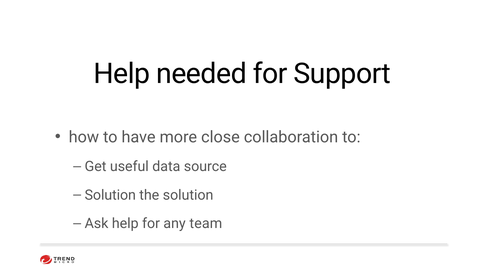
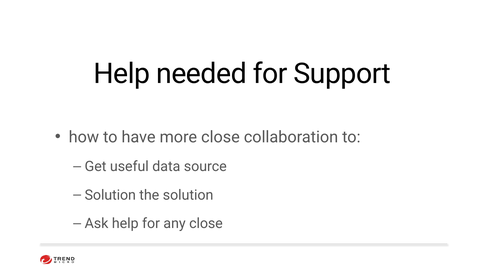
any team: team -> close (206, 223)
